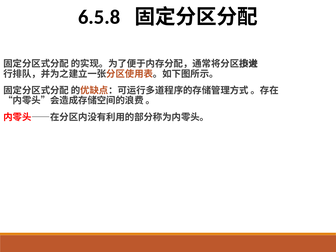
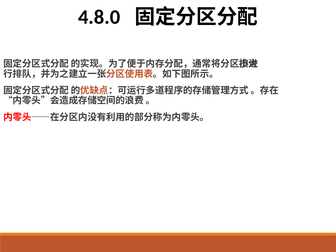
6.5.8: 6.5.8 -> 4.8.0 (99, 17)
